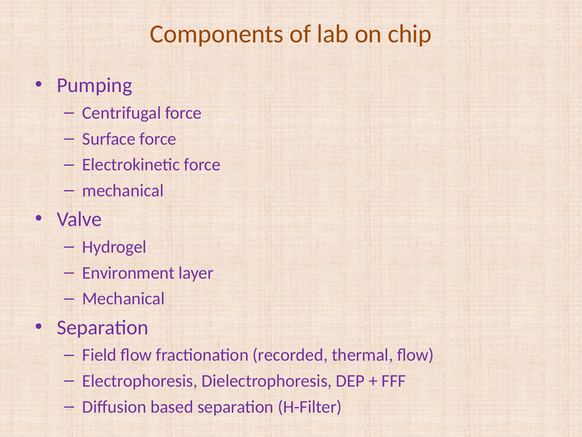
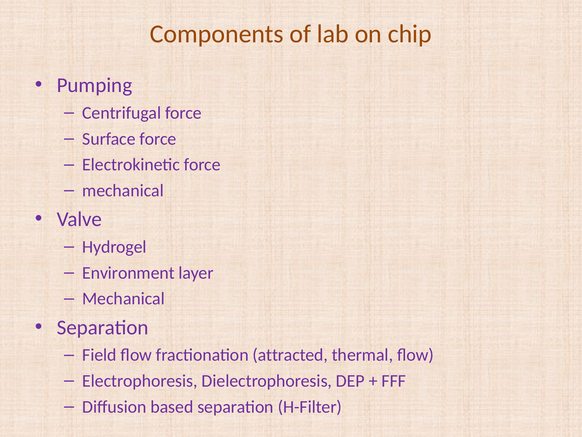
recorded: recorded -> attracted (290, 355)
